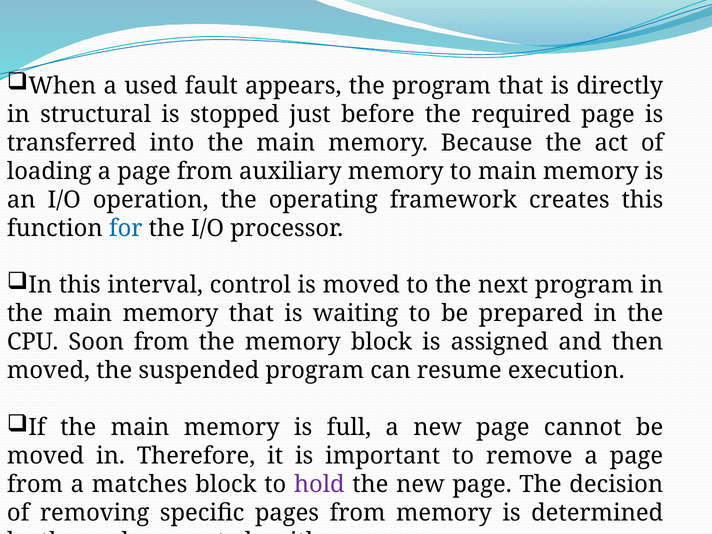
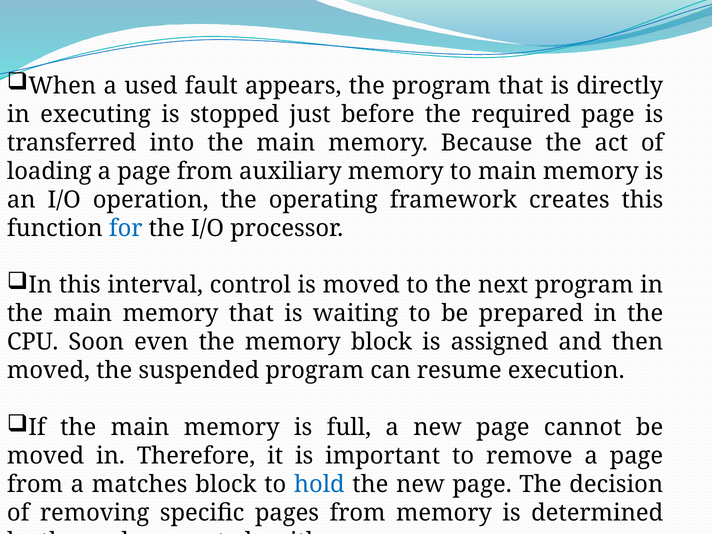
structural: structural -> executing (96, 114)
Soon from: from -> even (161, 342)
hold colour: purple -> blue (319, 485)
